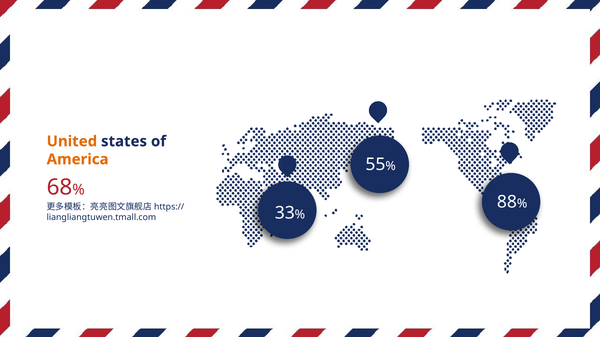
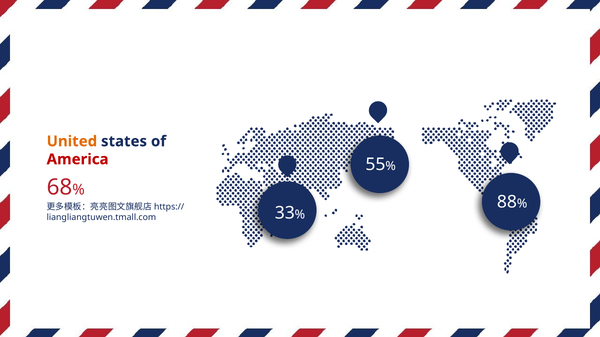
America colour: orange -> red (78, 160)
